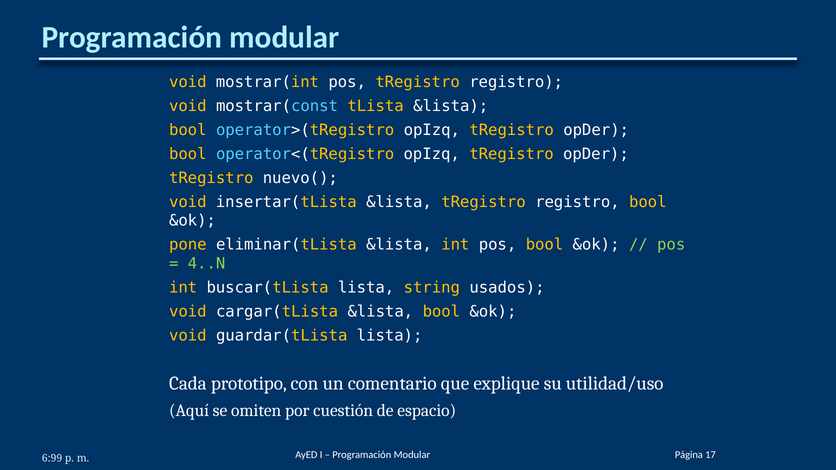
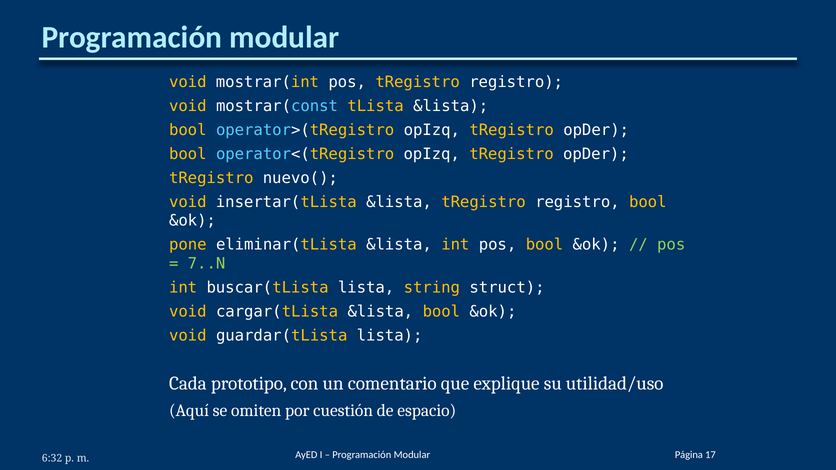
4..N: 4..N -> 7..N (207, 264)
usados: usados -> struct (507, 288)
6:99: 6:99 -> 6:32 (52, 459)
